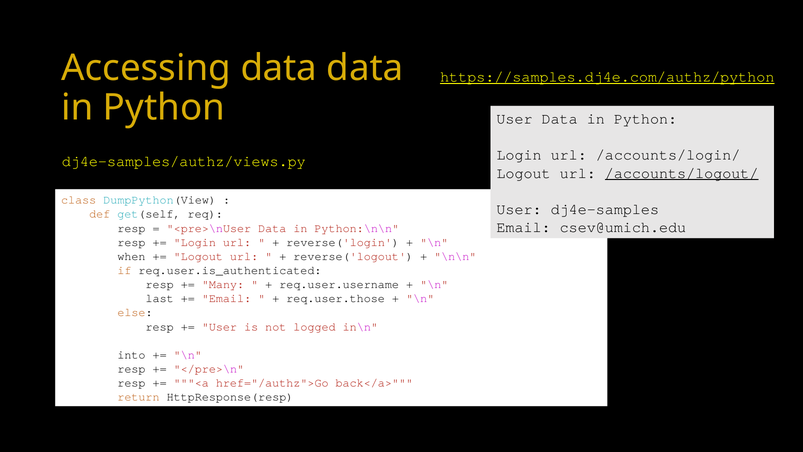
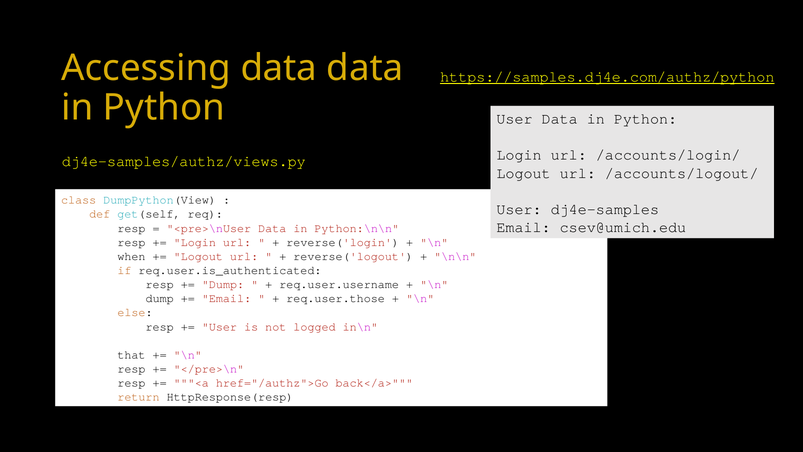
/accounts/logout/ underline: present -> none (682, 173)
Many: Many -> Dump (223, 284)
last: last -> dump (160, 298)
into: into -> that (131, 355)
